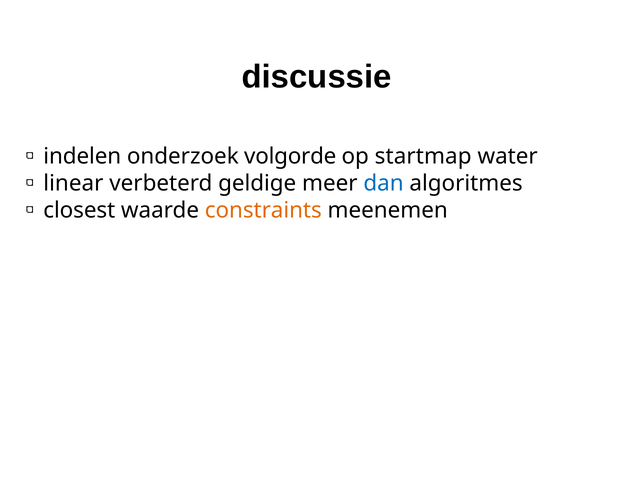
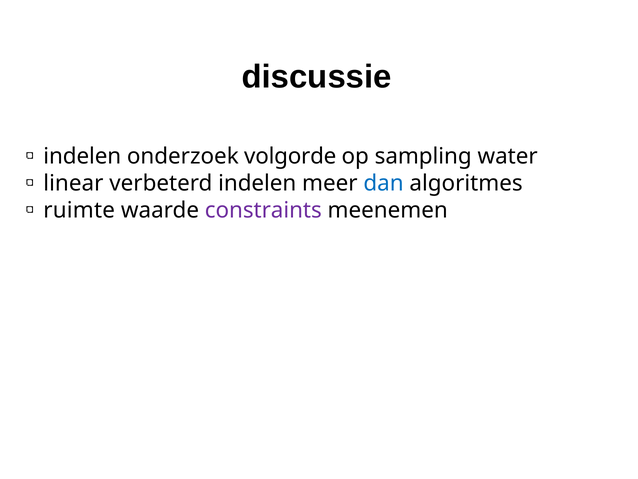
startmap: startmap -> sampling (423, 156)
verbeterd geldige: geldige -> indelen (257, 183)
closest: closest -> ruimte (79, 210)
constraints colour: orange -> purple (263, 210)
